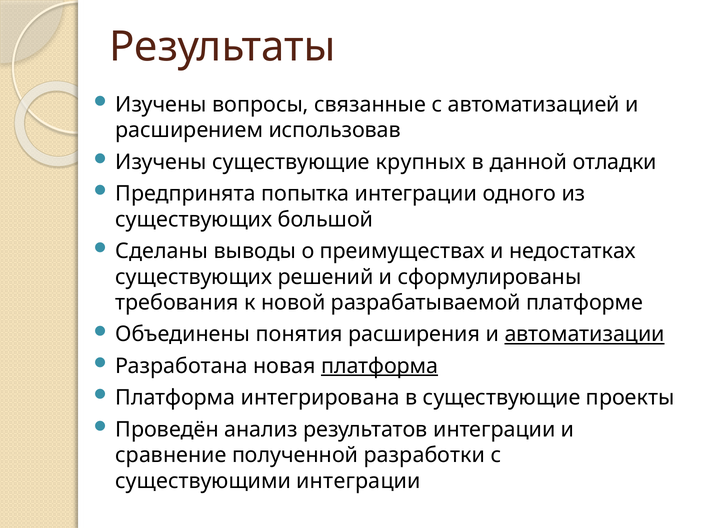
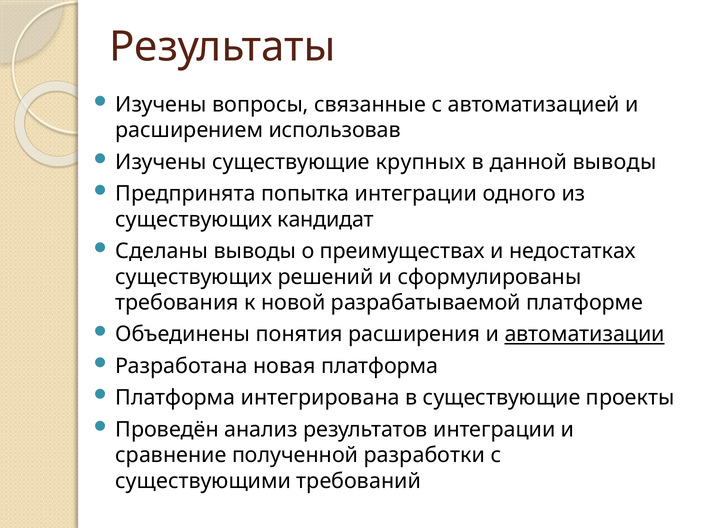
данной отладки: отладки -> выводы (614, 162)
большой: большой -> кандидат (326, 219)
платформа underline: present -> none (380, 366)
существующими интеграции: интеграции -> требований (359, 481)
